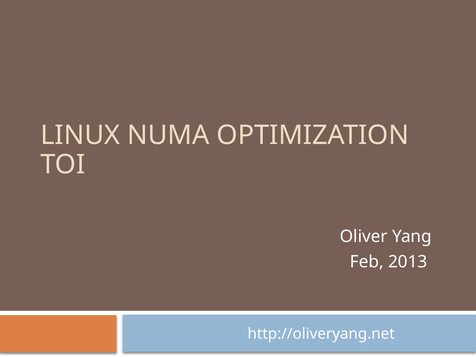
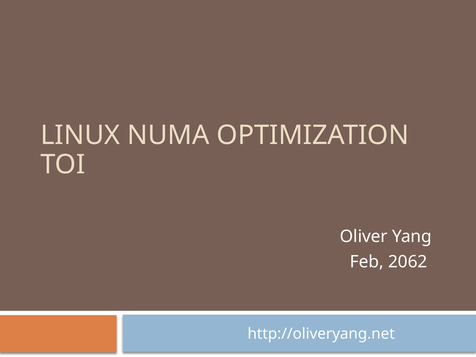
2013: 2013 -> 2062 (408, 262)
